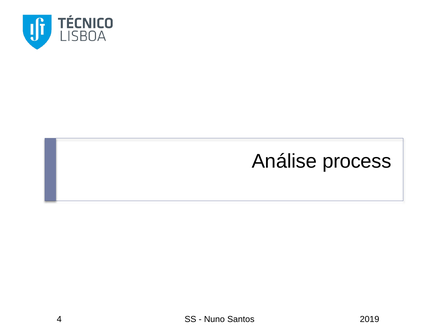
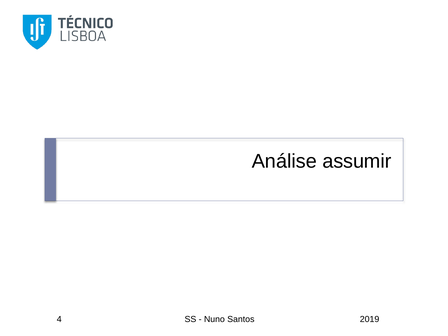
process: process -> assumir (357, 161)
